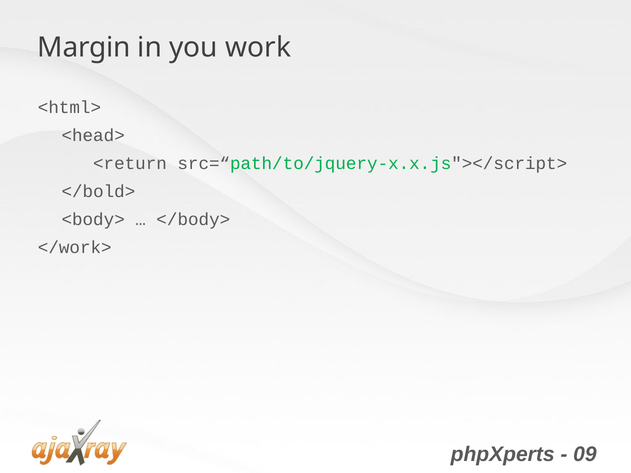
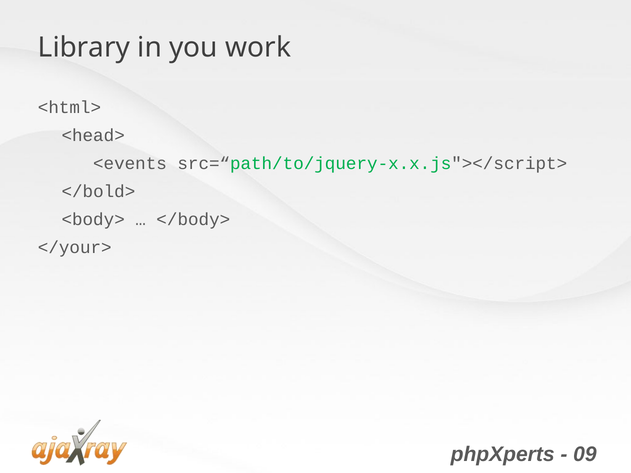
Margin: Margin -> Library (84, 48)
<return: <return -> <events (130, 164)
</work>: </work> -> </your> (75, 248)
